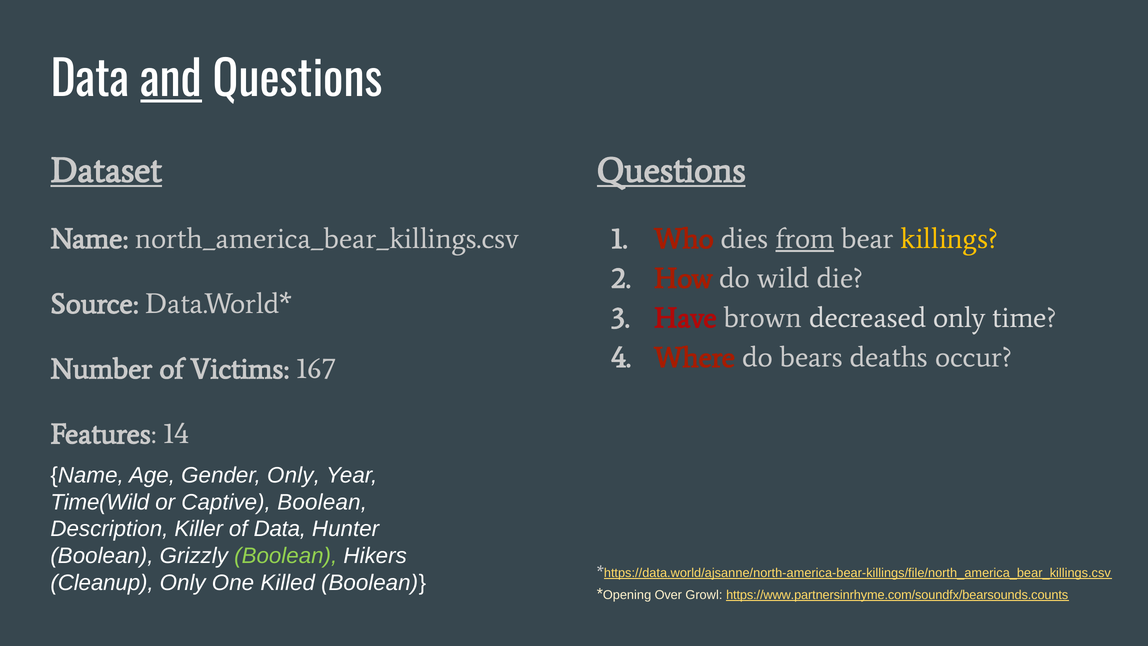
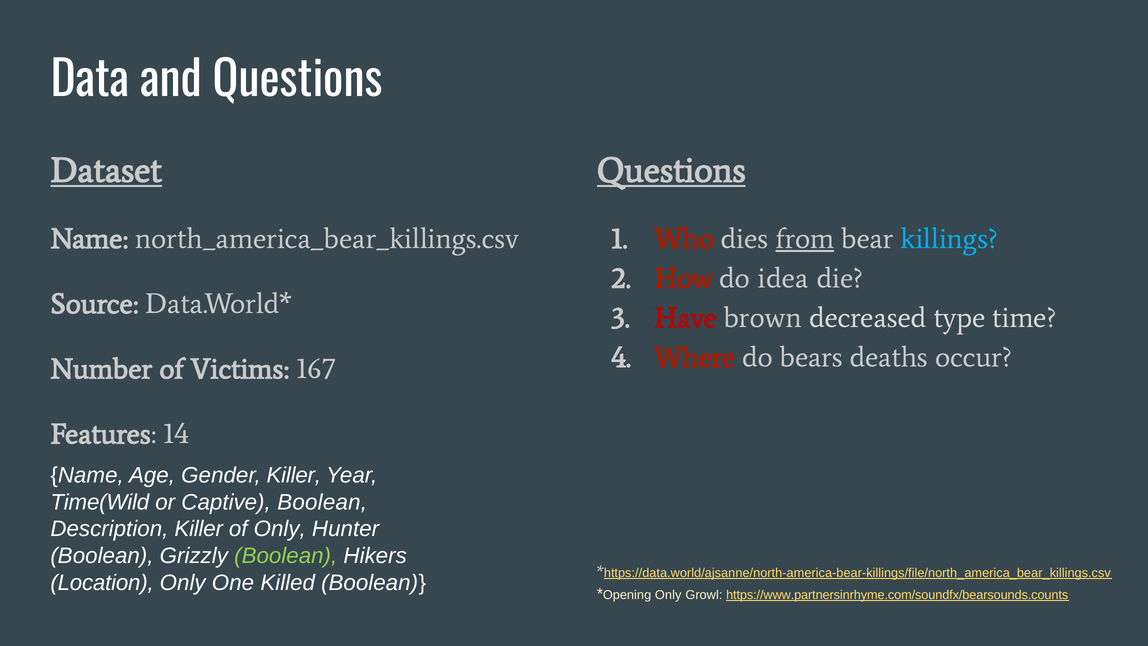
and underline: present -> none (171, 80)
killings colour: yellow -> light blue (949, 239)
wild: wild -> idea (783, 278)
decreased only: only -> type (959, 318)
Gender Only: Only -> Killer (294, 475)
of Data: Data -> Only (280, 529)
Cleanup: Cleanup -> Location (102, 583)
Over: Over -> Only (668, 595)
